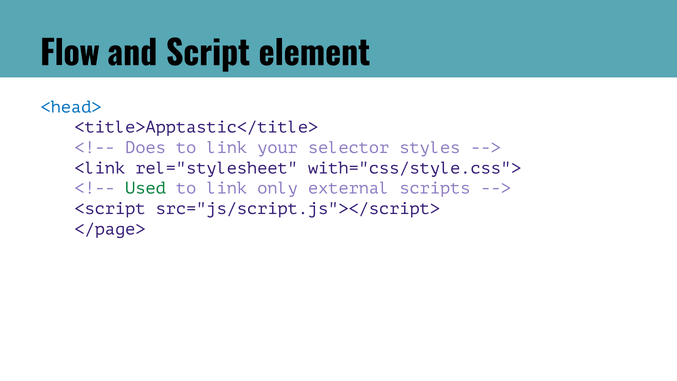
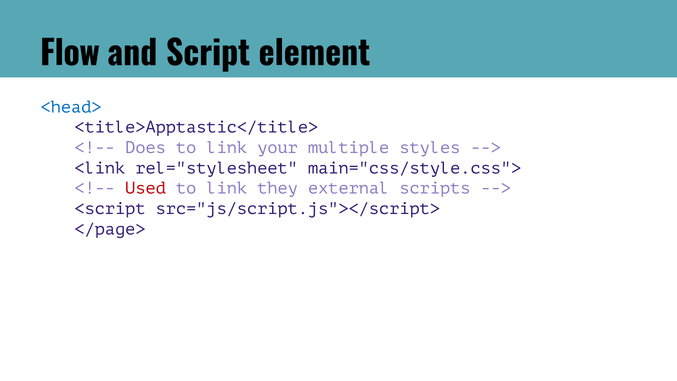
selector: selector -> multiple (349, 148)
with="css/style.css">: with="css/style.css"> -> main="css/style.css"> (415, 168)
Used colour: green -> red (146, 188)
only: only -> they (278, 188)
